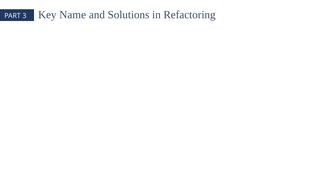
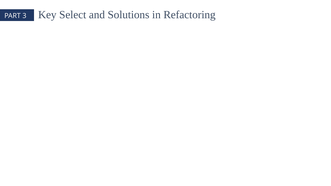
Name: Name -> Select (73, 15)
